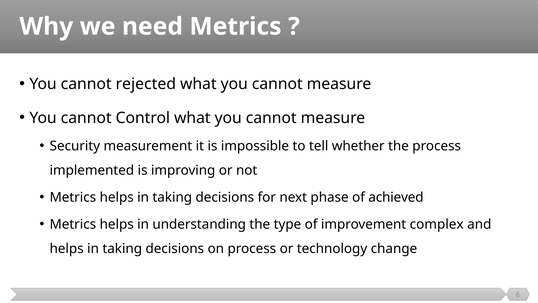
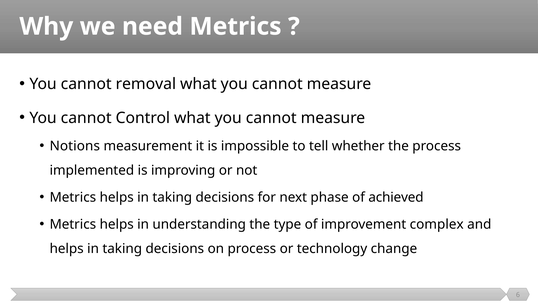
rejected: rejected -> removal (146, 84)
Security: Security -> Notions (75, 146)
